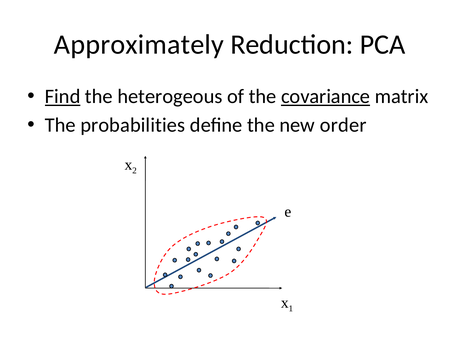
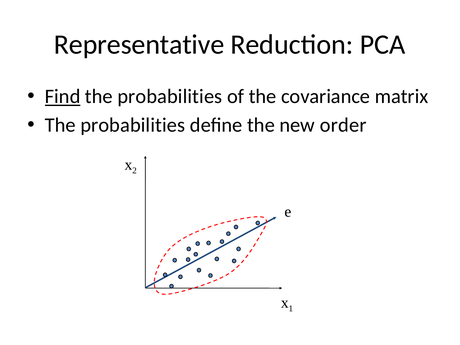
Approximately: Approximately -> Representative (139, 45)
heterogeous: heterogeous -> probabilities (170, 96)
covariance underline: present -> none (326, 96)
